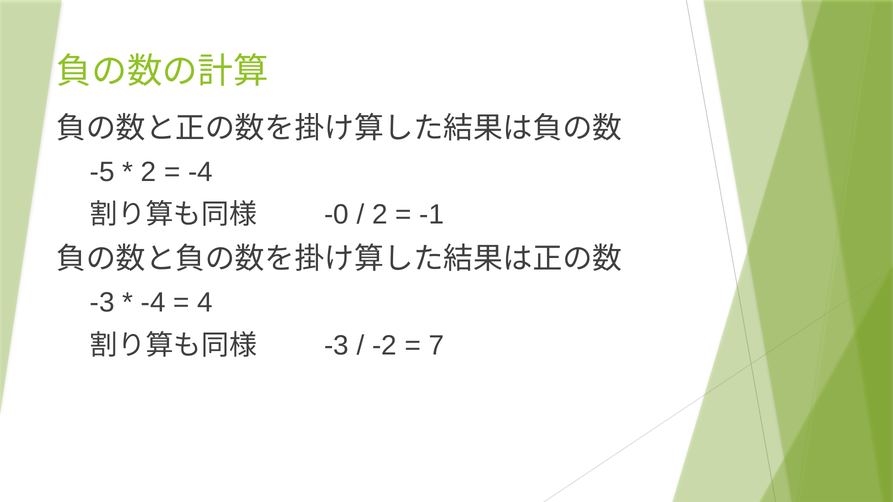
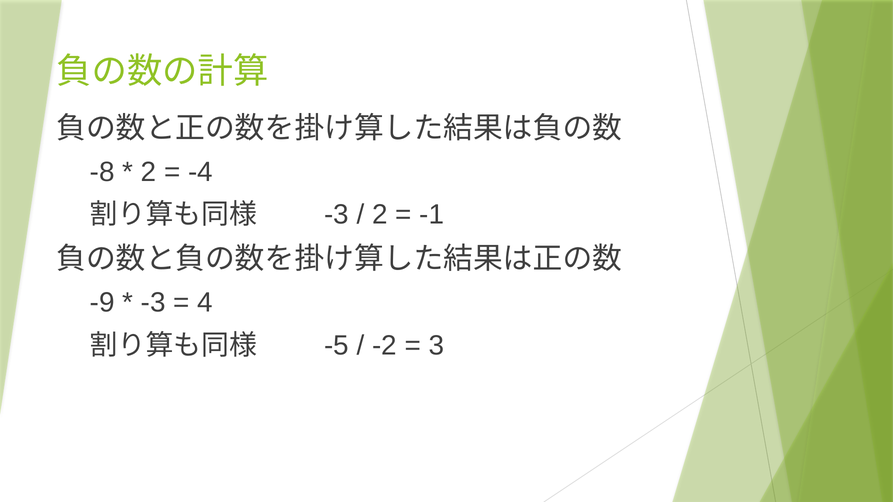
-5: -5 -> -8 (102, 172)
-0: -0 -> -3 (337, 215)
-3: -3 -> -9 (102, 303)
-4: -4 -> -3 (153, 303)
-3: -3 -> -5 (337, 346)
7: 7 -> 3 (436, 346)
